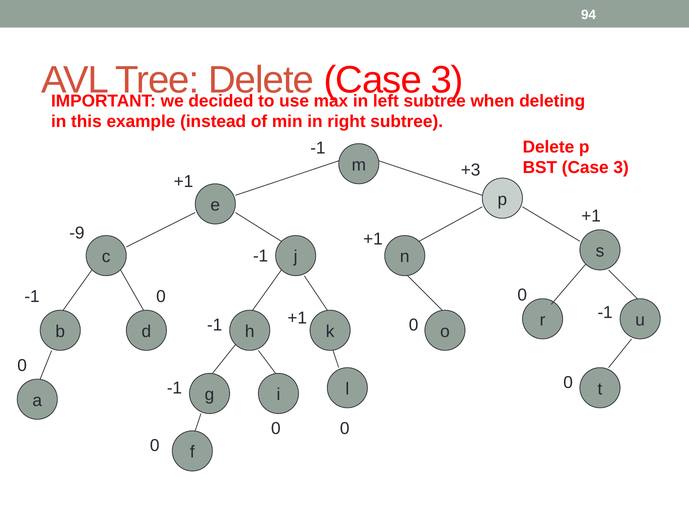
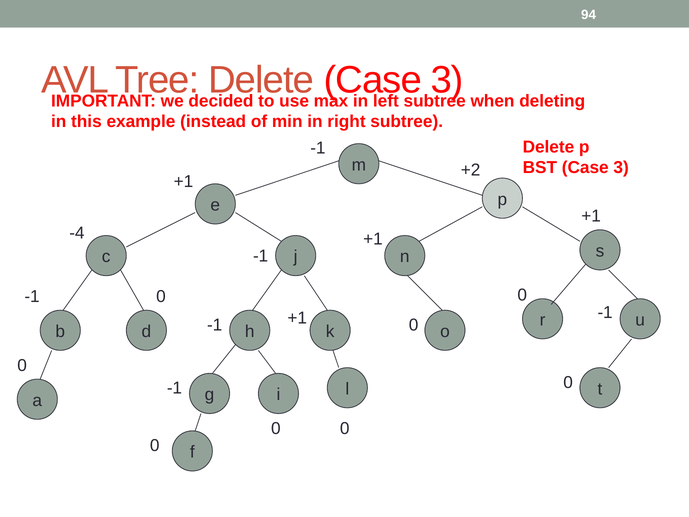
+3: +3 -> +2 (471, 170)
-9: -9 -> -4 (77, 233)
